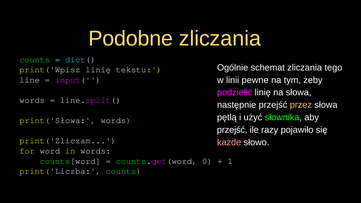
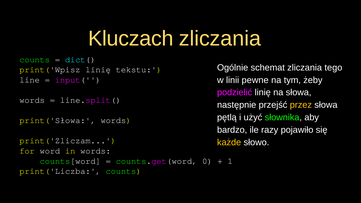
Podobne: Podobne -> Kluczach (131, 38)
przejść: przejść -> bardzo (232, 130)
każde colour: pink -> yellow (229, 142)
